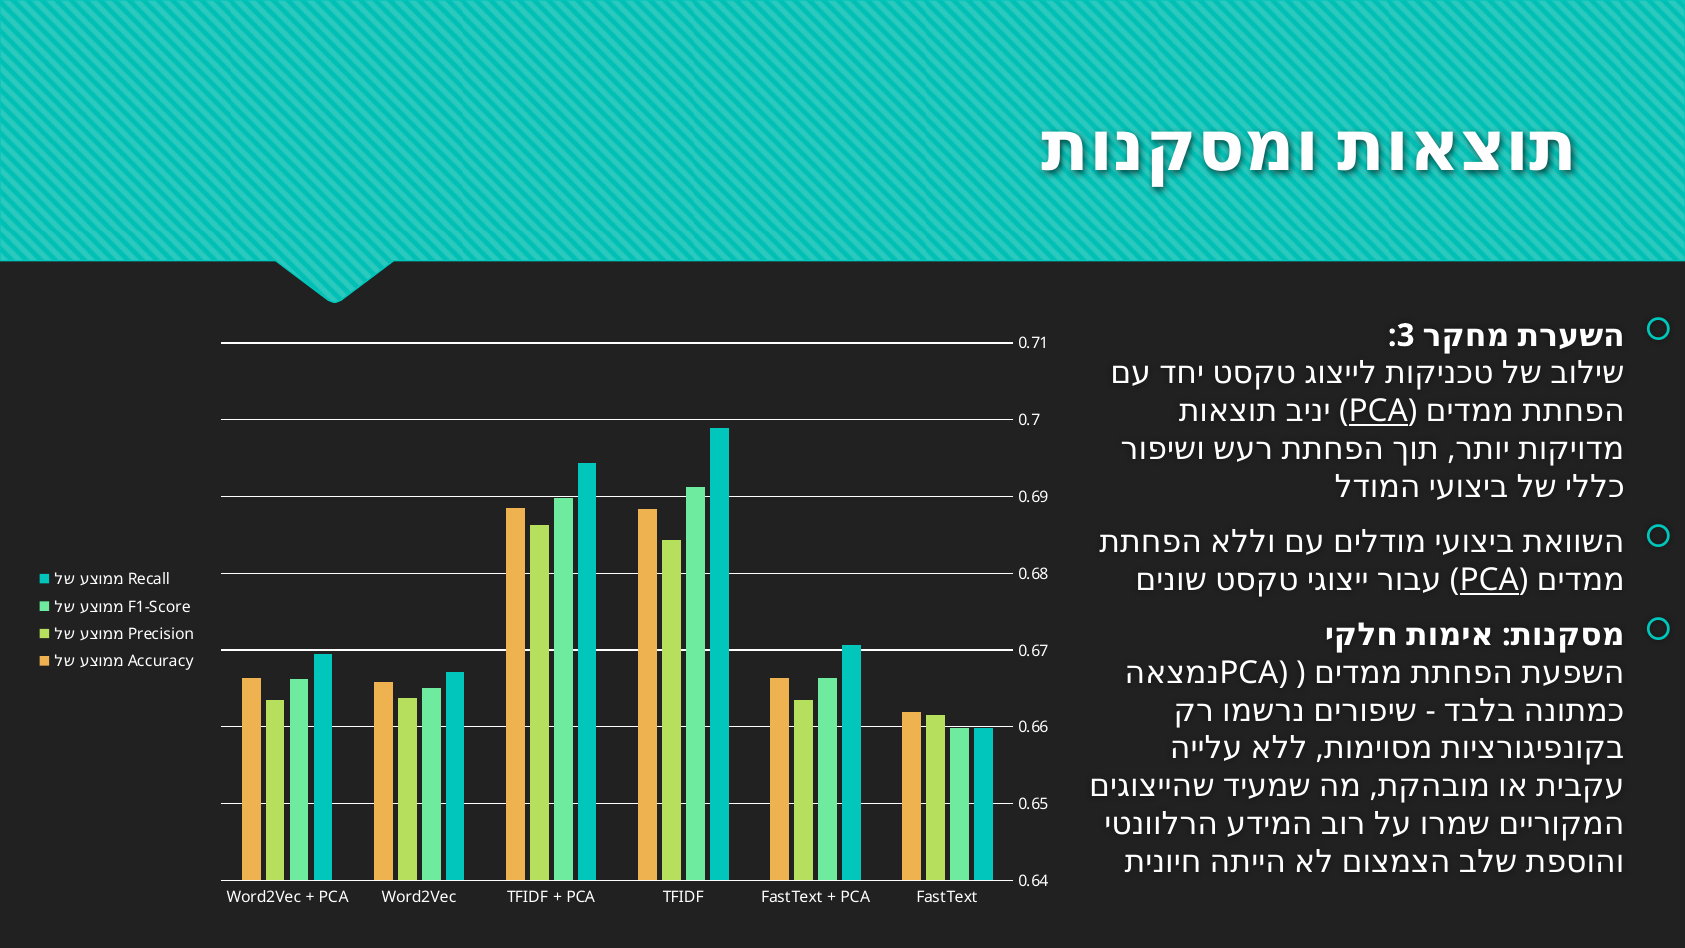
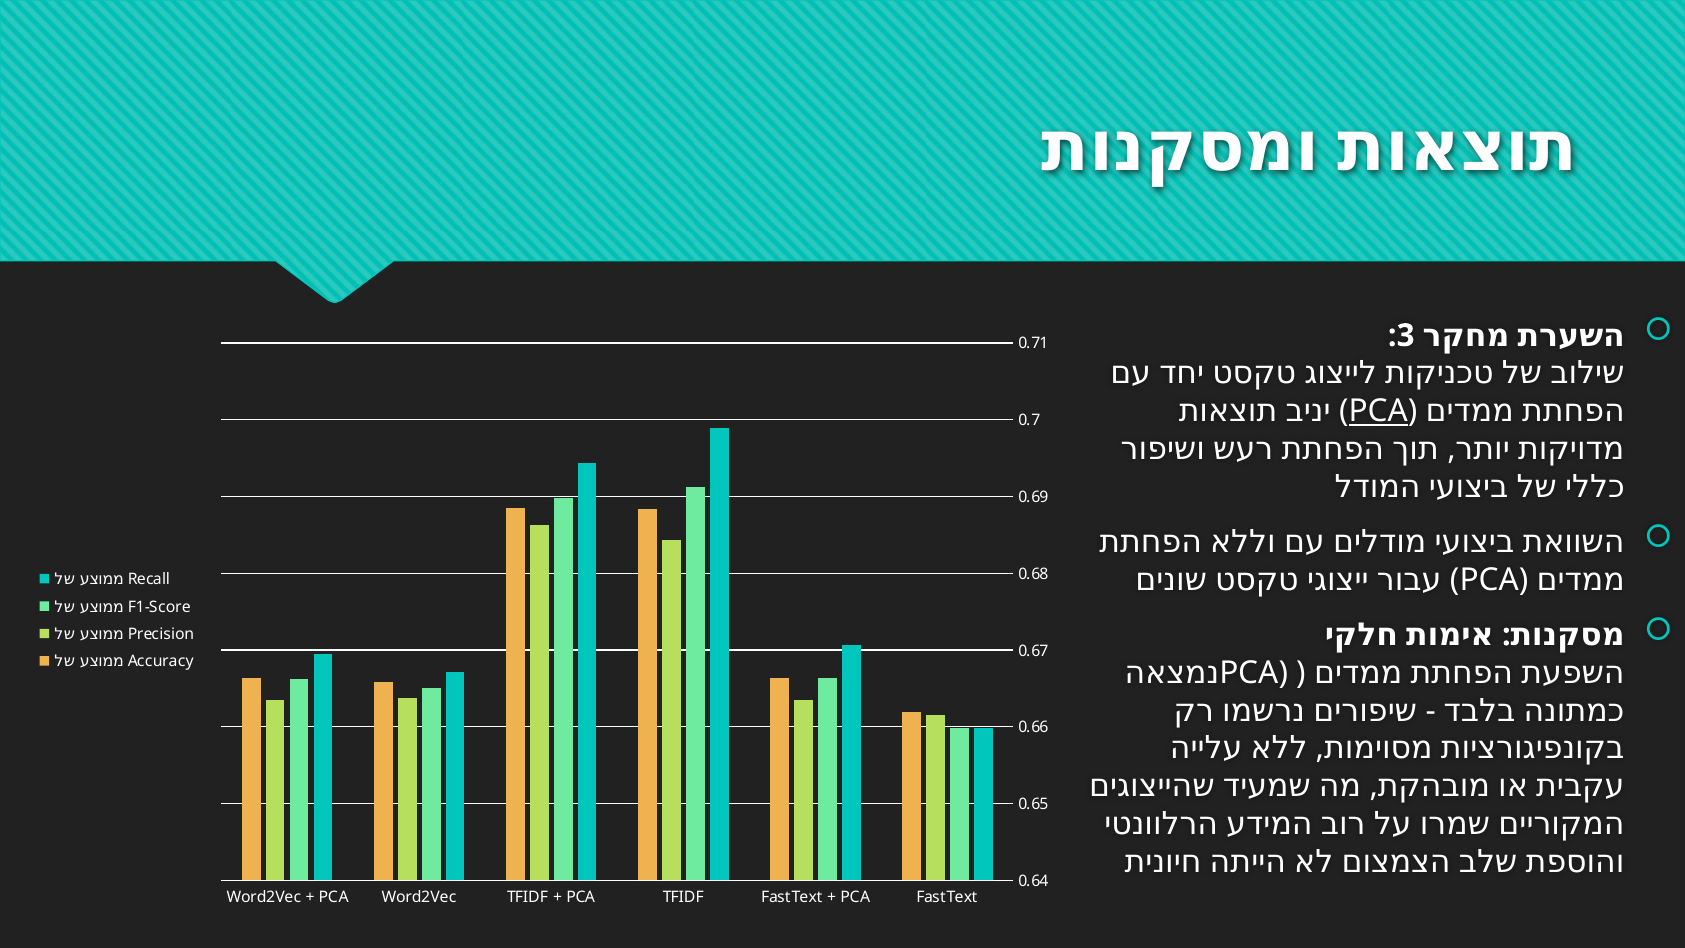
PCA underline: present -> none (1489, 580)
